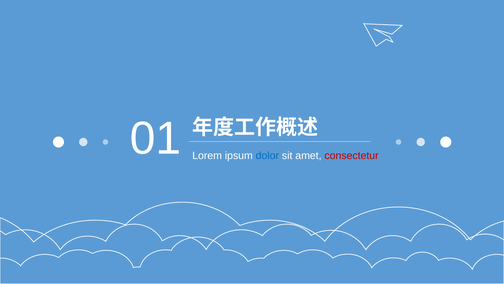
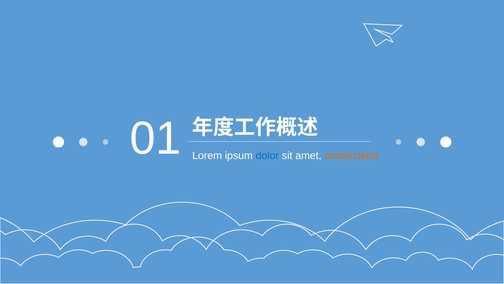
consectetur colour: red -> orange (352, 155)
